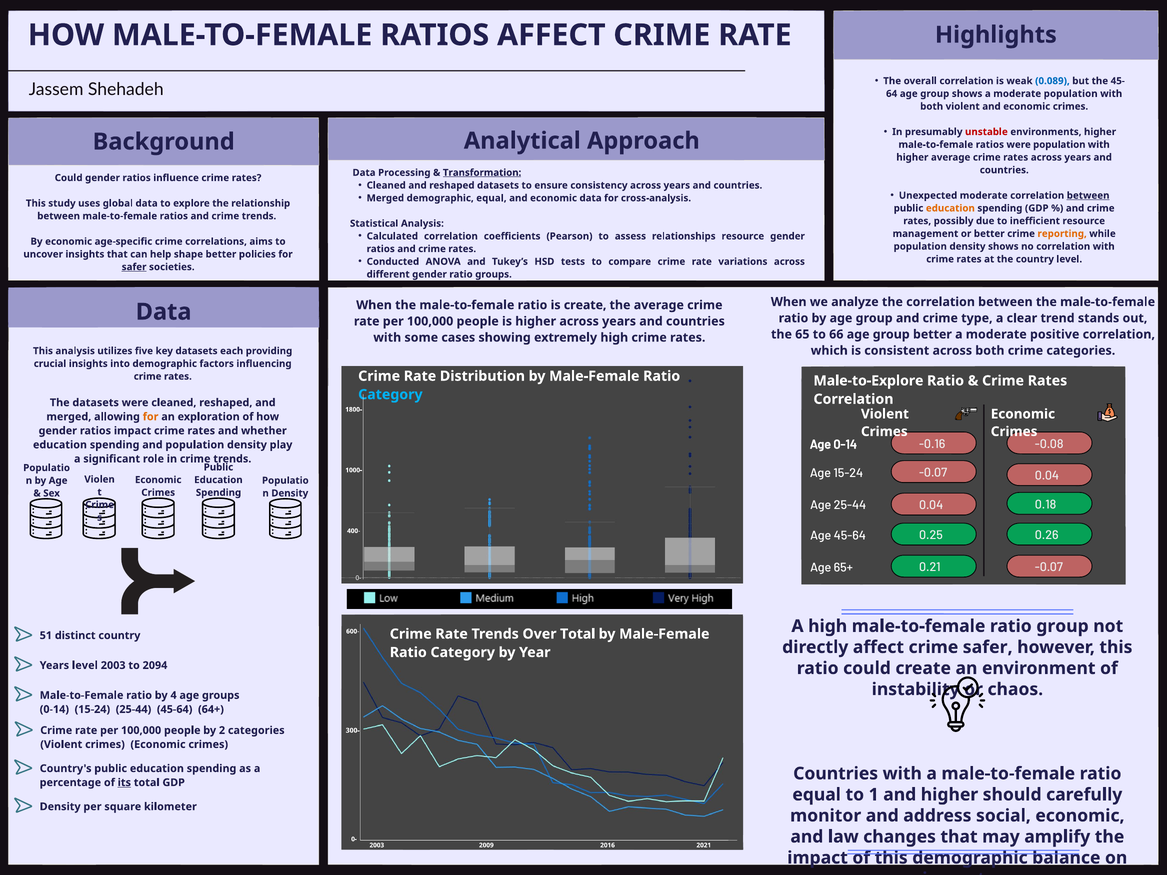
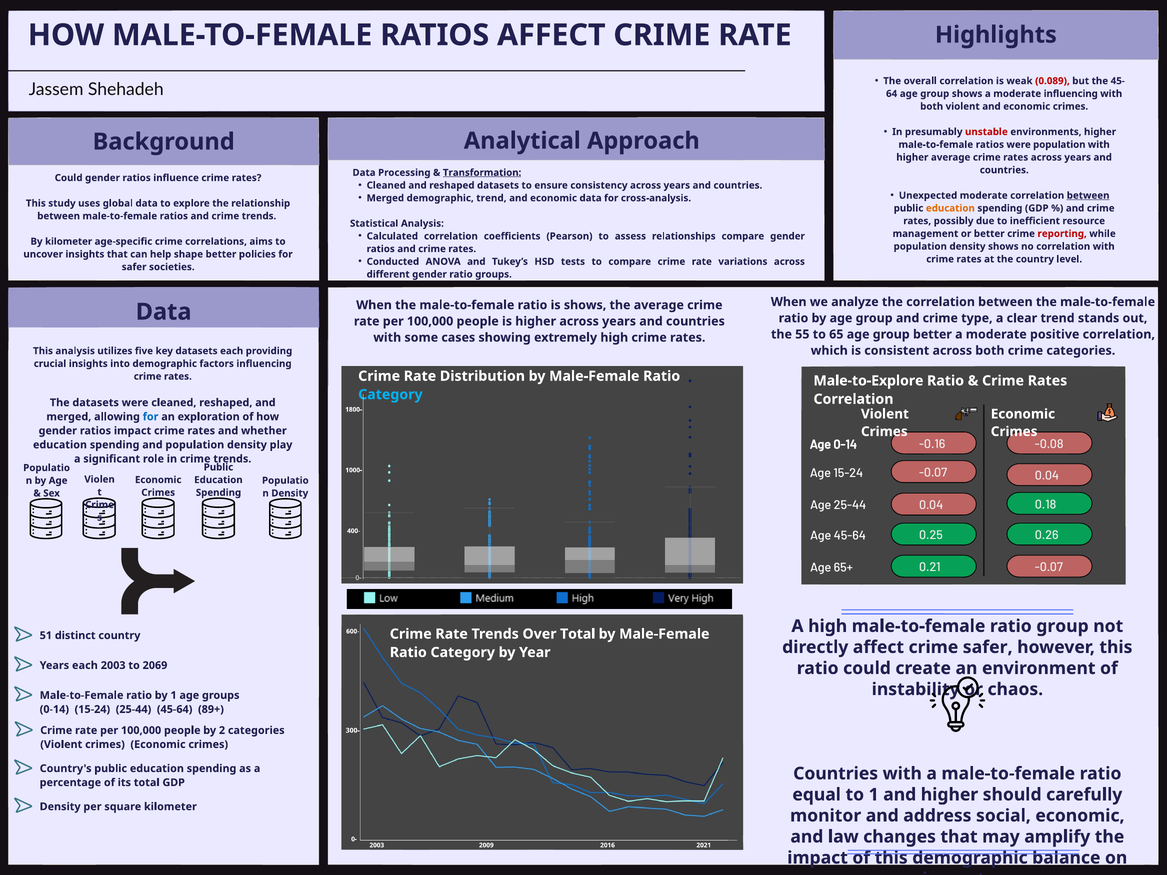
0.089 colour: blue -> red (1052, 81)
moderate population: population -> influencing (1071, 94)
demographic equal: equal -> trend (491, 198)
relationships resource: resource -> compare (743, 236)
reporting colour: orange -> red (1062, 234)
By economic: economic -> kilometer (69, 242)
safer underline: present -> none (134, 267)
is create: create -> shows (585, 305)
65: 65 -> 55 (802, 334)
66: 66 -> 65 (836, 334)
for colour: orange -> blue (151, 417)
Years level: level -> each (85, 666)
2094: 2094 -> 2069 (155, 666)
by 4: 4 -> 1 (174, 695)
64+: 64+ -> 89+ (211, 710)
its underline: present -> none (124, 783)
